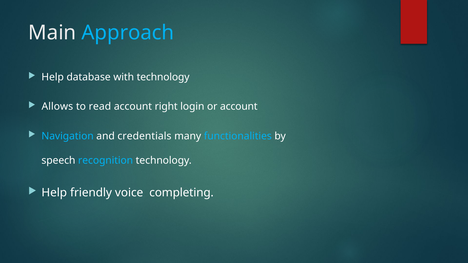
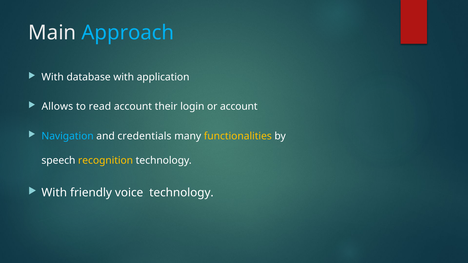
Help: Help -> With (53, 77)
with technology: technology -> application (163, 77)
right: right -> their (166, 107)
functionalities colour: light blue -> yellow (238, 136)
recognition colour: light blue -> yellow (106, 161)
Help: Help -> With (54, 193)
voice completing: completing -> technology (181, 193)
